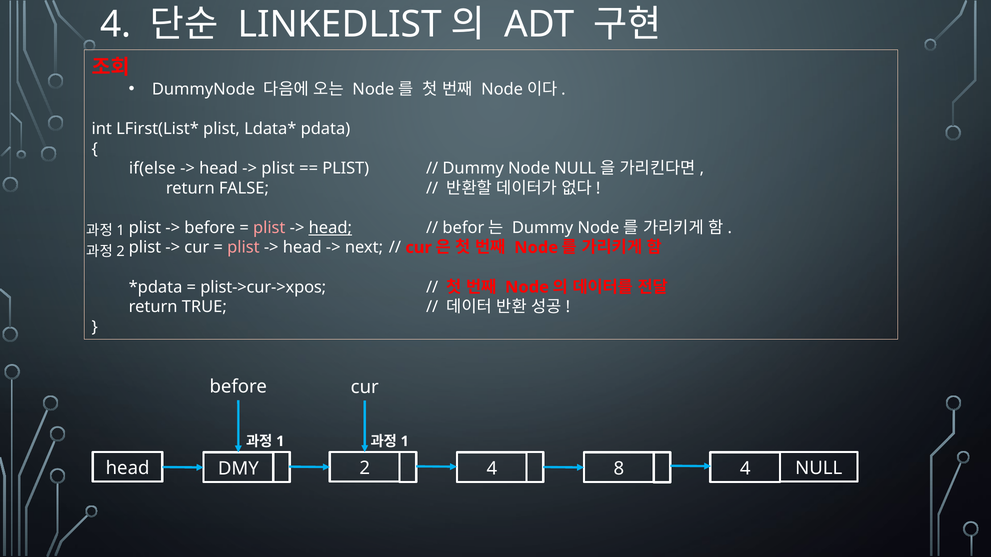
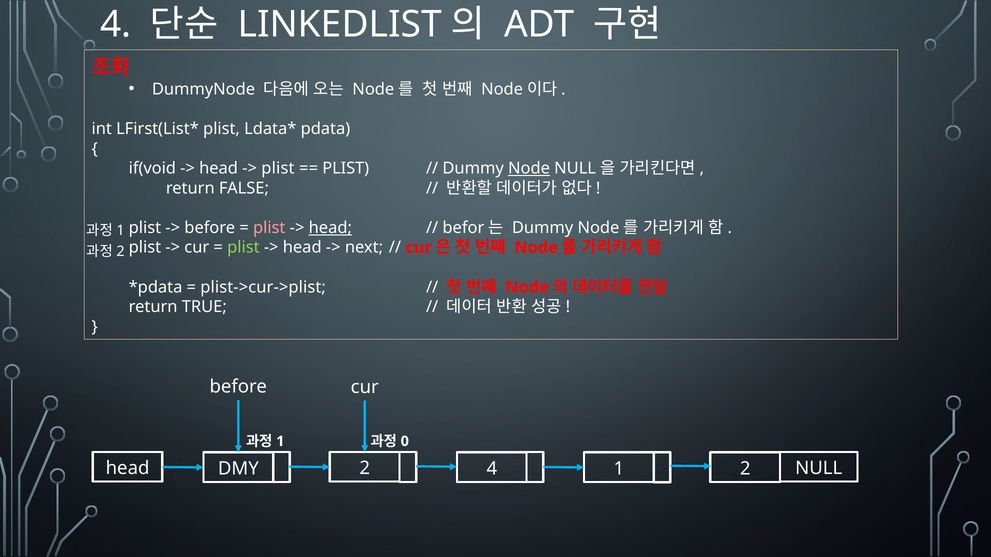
if(else: if(else -> if(void (152, 168)
Node underline: none -> present (529, 168)
plist colour: pink -> light green (243, 248)
plist->cur->xpos: plist->cur->xpos -> plist->cur->plist (263, 287)
1: 1 -> 0 (405, 442)
4 8: 8 -> 1 (619, 469)
2 4: 4 -> 2 (745, 469)
